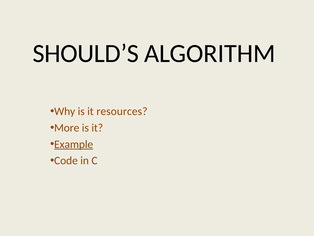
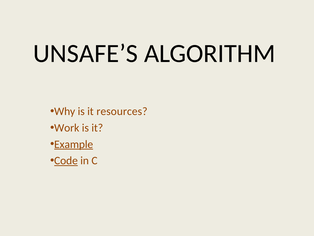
SHOULD’S: SHOULD’S -> UNSAFE’S (86, 53)
More: More -> Work (67, 128)
Code underline: none -> present (66, 160)
